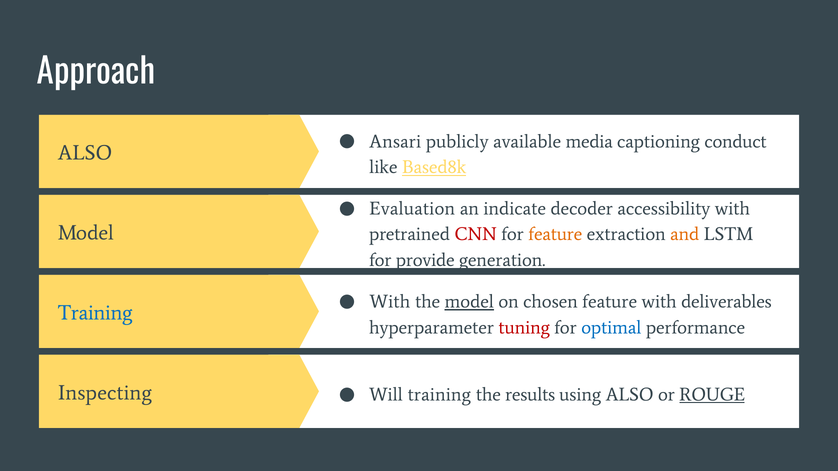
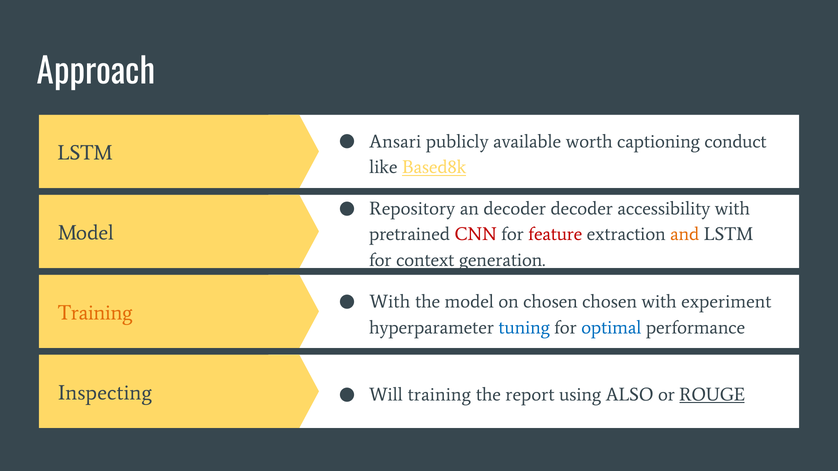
media: media -> worth (589, 141)
ALSO: ALSO -> LSTM (85, 153)
Evaluation: Evaluation -> Repository (412, 209)
an indicate: indicate -> decoder (515, 209)
feature colour: orange -> red (555, 235)
provide: provide -> context (425, 260)
model underline: present -> none (469, 302)
chosen feature: feature -> chosen (610, 302)
deliverables: deliverables -> experiment (726, 302)
Training colour: blue -> orange (95, 313)
tuning colour: red -> blue (524, 328)
results: results -> report (530, 395)
